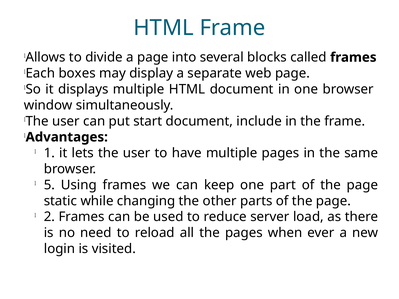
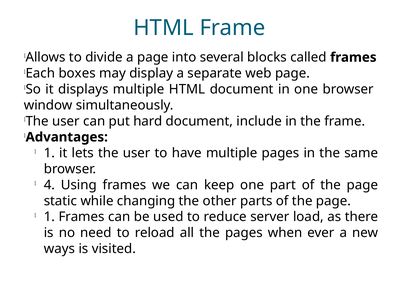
start: start -> hard (148, 121)
5: 5 -> 4 (49, 185)
2: 2 -> 1 (49, 217)
login: login -> ways (59, 249)
